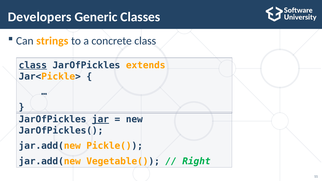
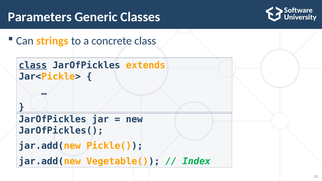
Developers: Developers -> Parameters (40, 17)
jar underline: present -> none (100, 119)
Right: Right -> Index (196, 161)
